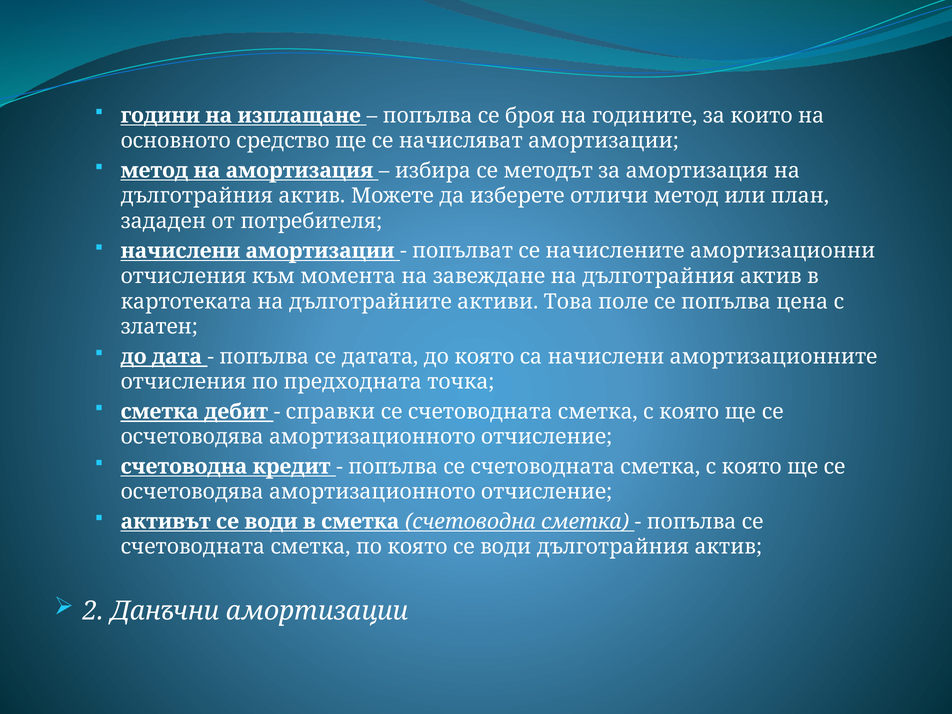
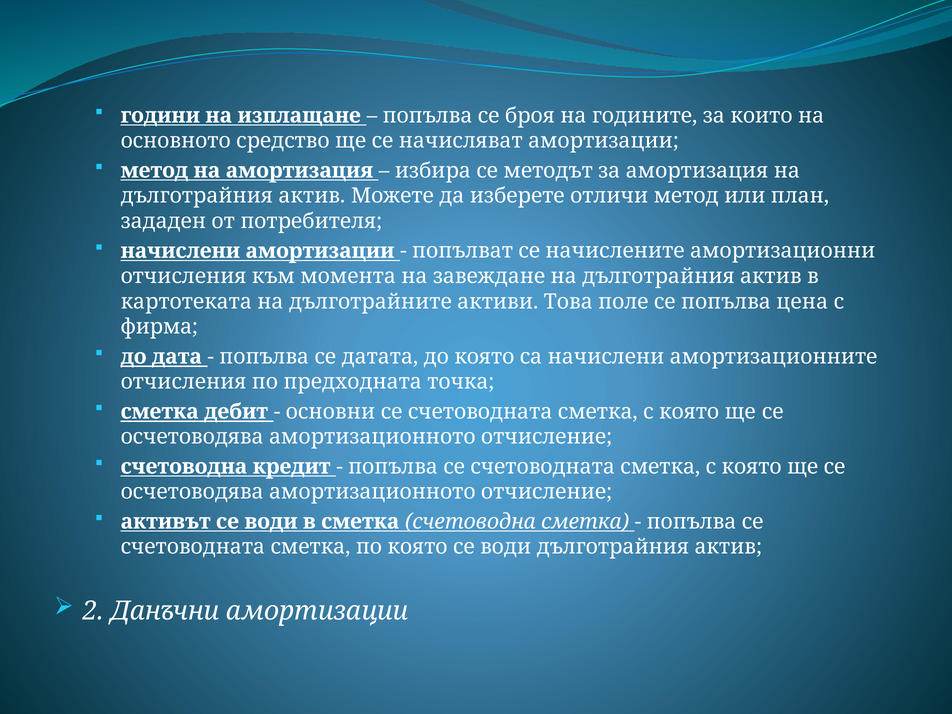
златен: златен -> фирма (159, 327)
справки: справки -> основни (330, 412)
